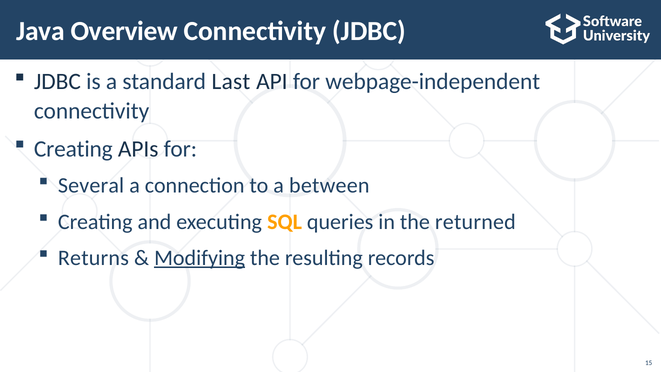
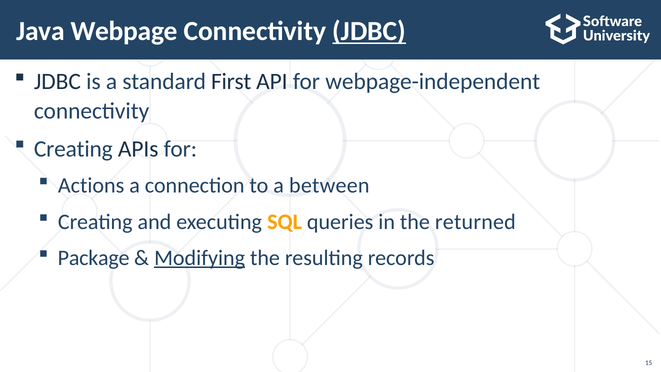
Overview: Overview -> Webpage (124, 31)
JDBC underline: none -> present (369, 31)
Last: Last -> First (231, 82)
Several: Several -> Actions (91, 186)
Returns: Returns -> Package (94, 258)
